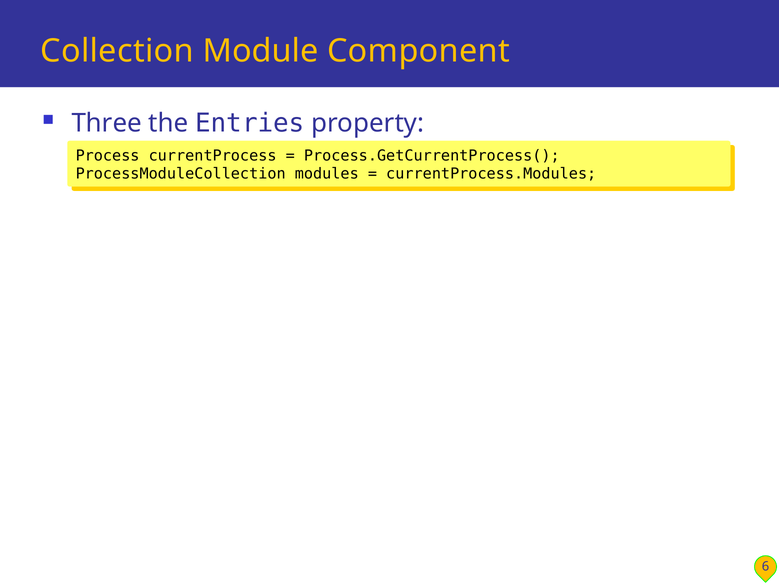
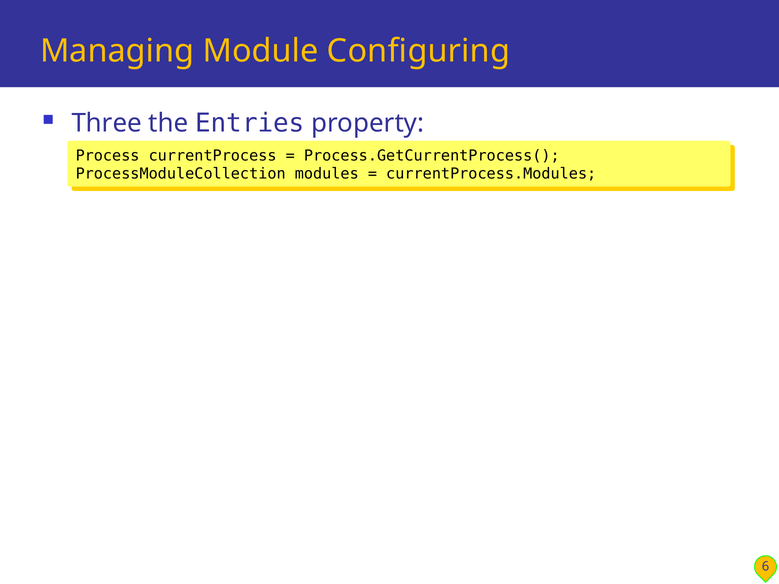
Collection: Collection -> Managing (117, 51)
Component: Component -> Configuring (419, 51)
